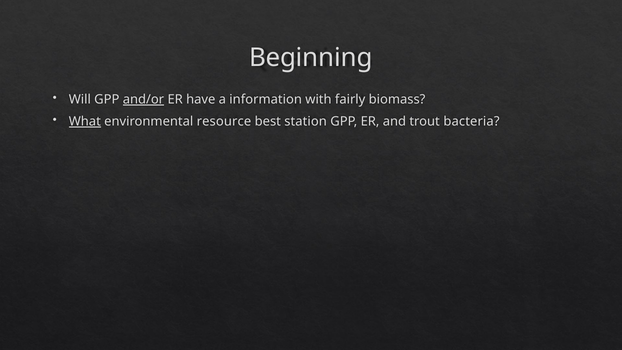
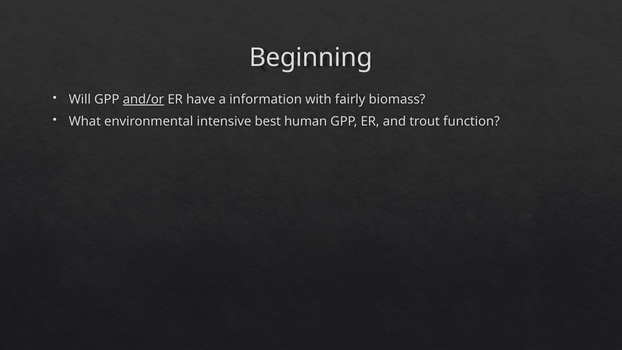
What underline: present -> none (85, 121)
resource: resource -> intensive (224, 121)
station: station -> human (306, 121)
bacteria: bacteria -> function (471, 121)
